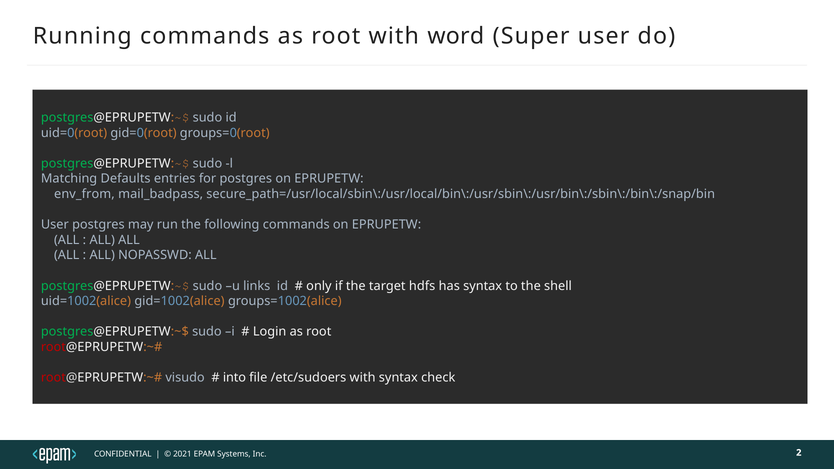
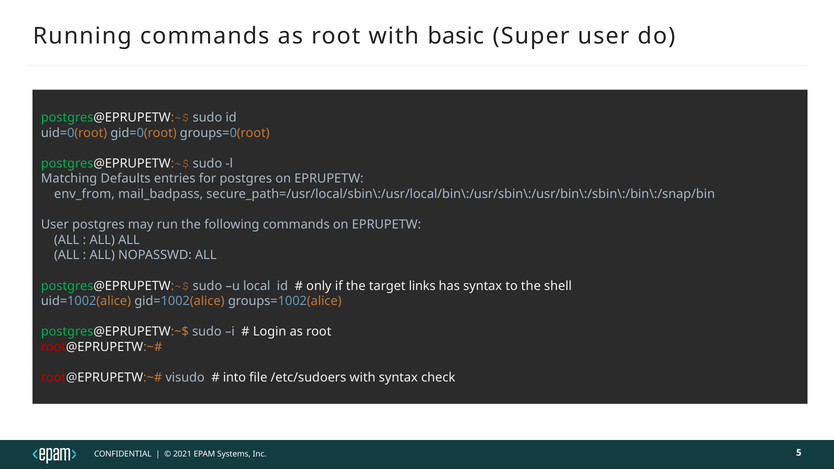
word: word -> basic (456, 36)
links: links -> local (257, 286)
hdfs: hdfs -> links (422, 286)
2: 2 -> 5 (799, 453)
